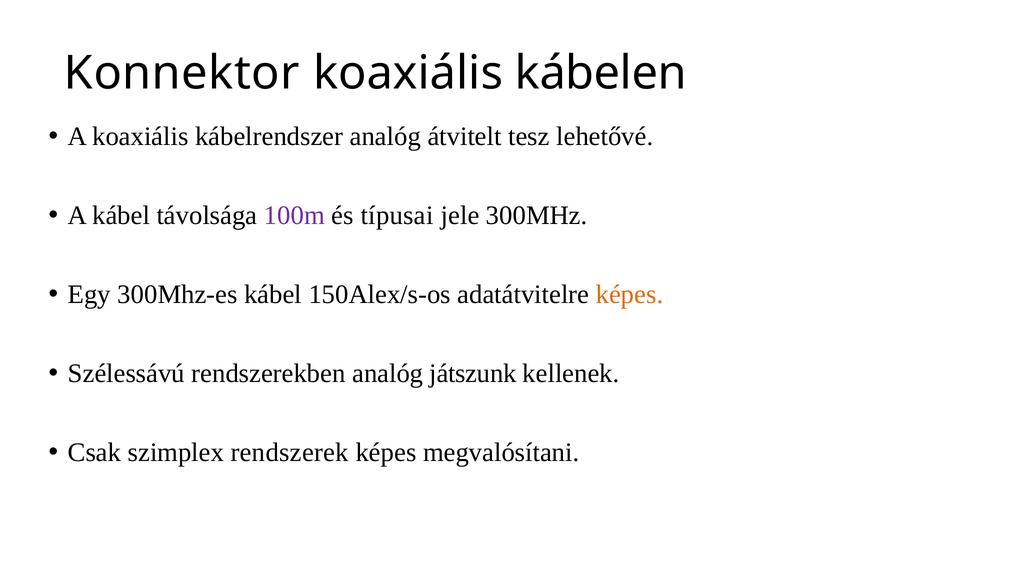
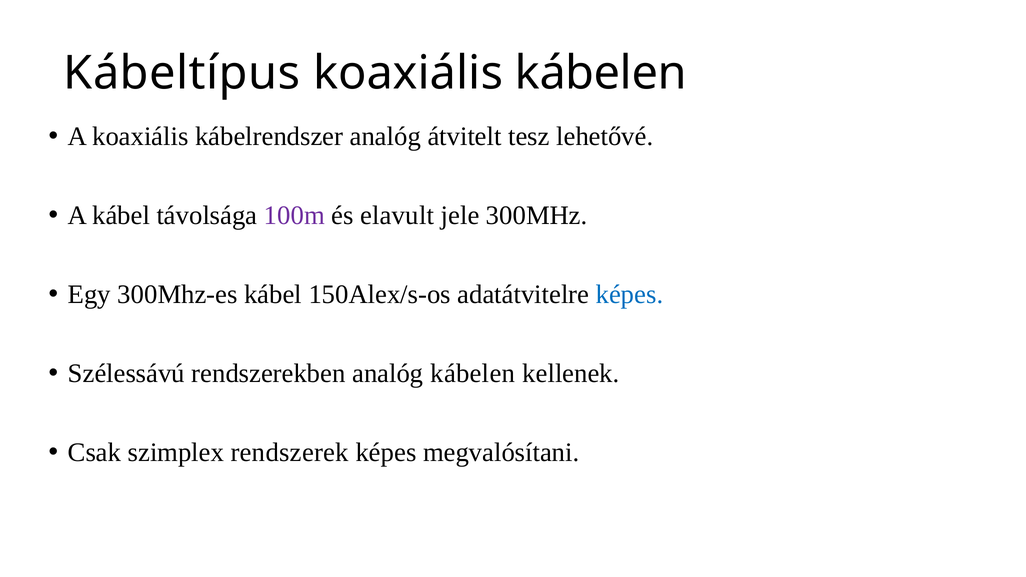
Konnektor: Konnektor -> Kábeltípus (182, 73)
típusai: típusai -> elavult (397, 215)
képes colour: orange -> blue (629, 294)
analóg játszunk: játszunk -> kábelen (473, 373)
